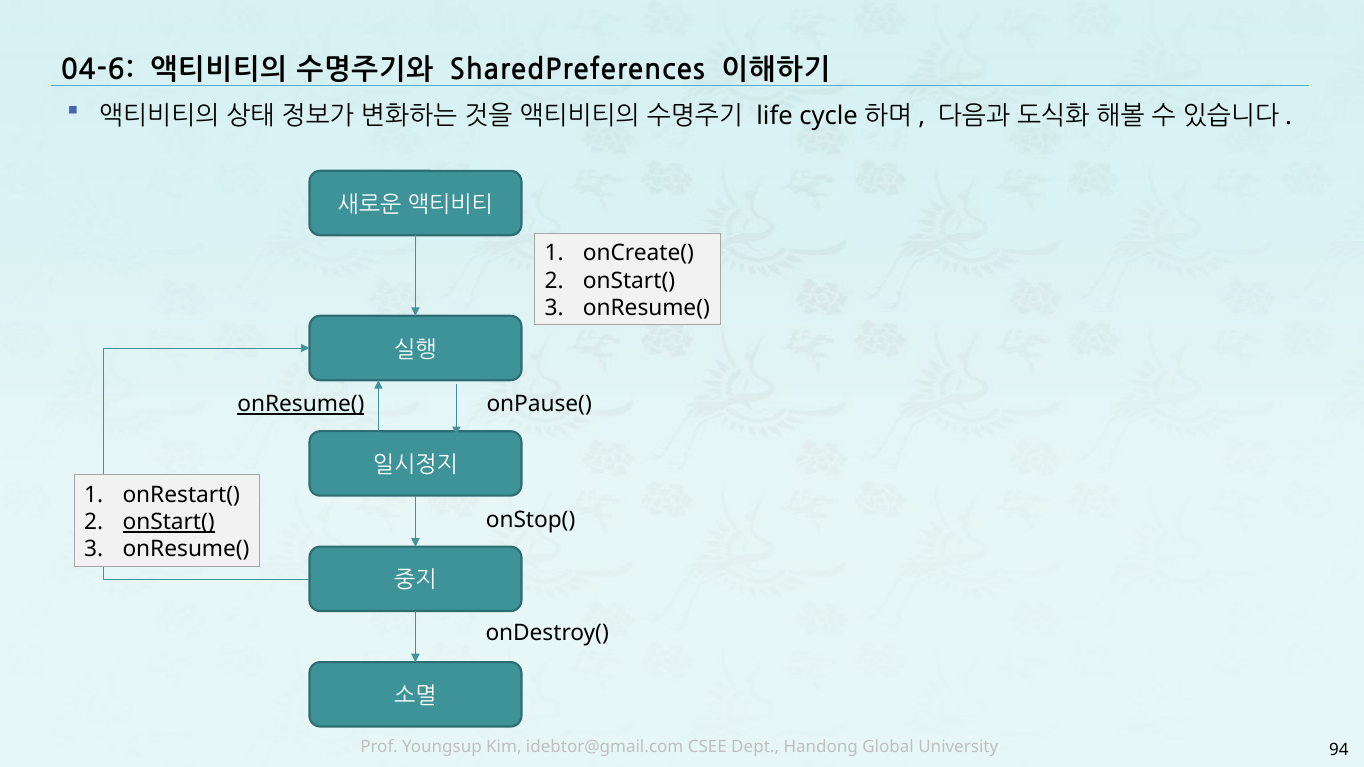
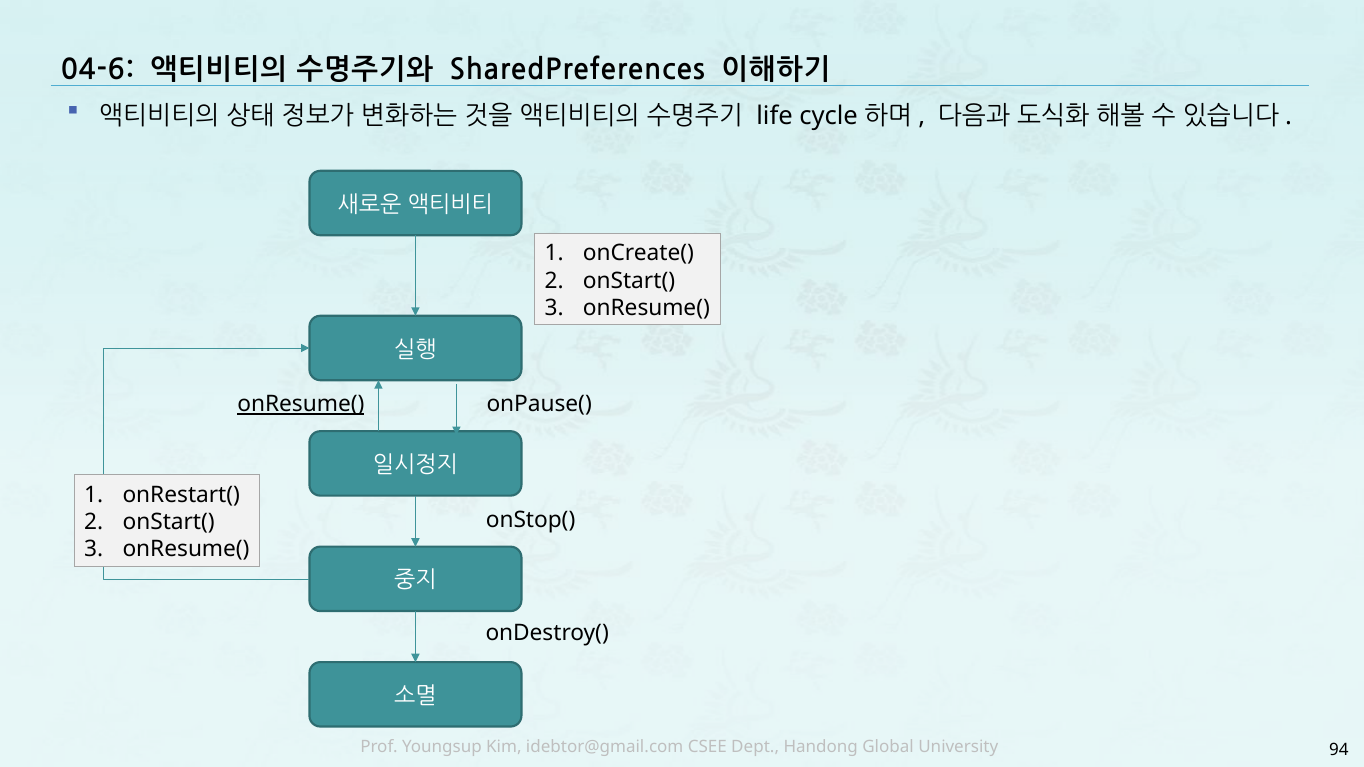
onStart( underline: present -> none (169, 522)
